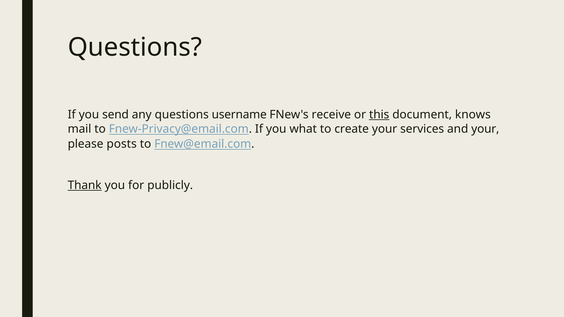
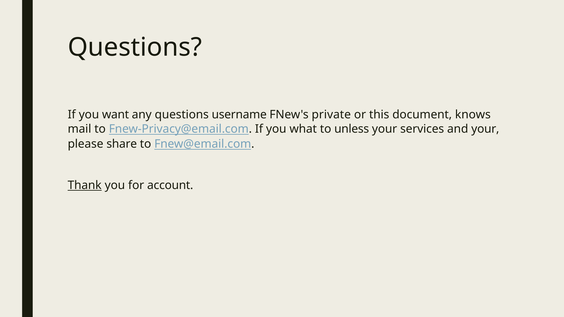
send: send -> want (116, 115)
receive: receive -> private (331, 115)
this underline: present -> none (379, 115)
create: create -> unless (352, 129)
posts: posts -> share (122, 144)
publicly: publicly -> account (170, 185)
